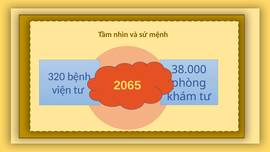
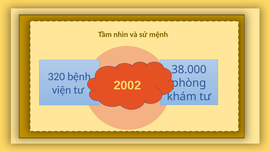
2065: 2065 -> 2002 (127, 85)
